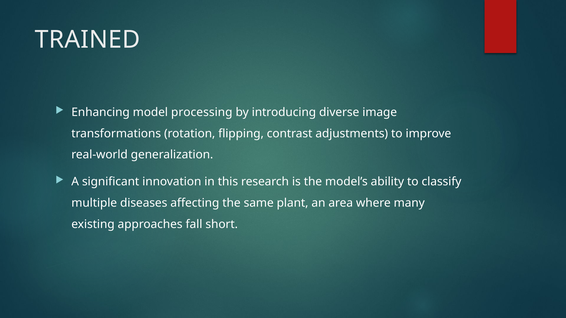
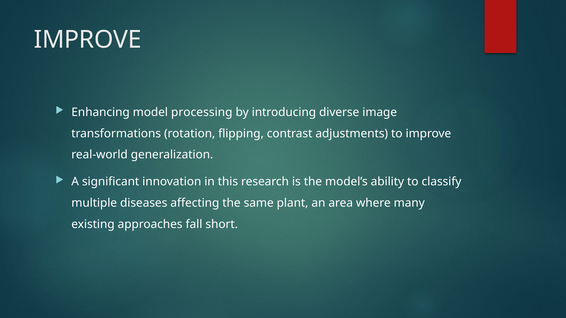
TRAINED: TRAINED -> IMPROVE (88, 40)
